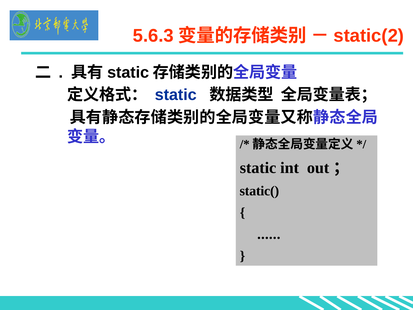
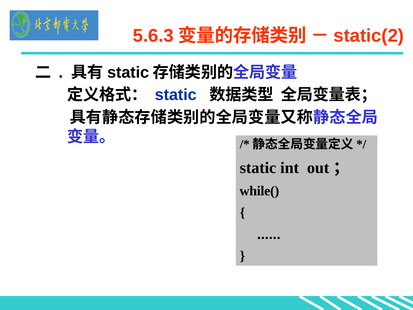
static(: static( -> while( (259, 191)
